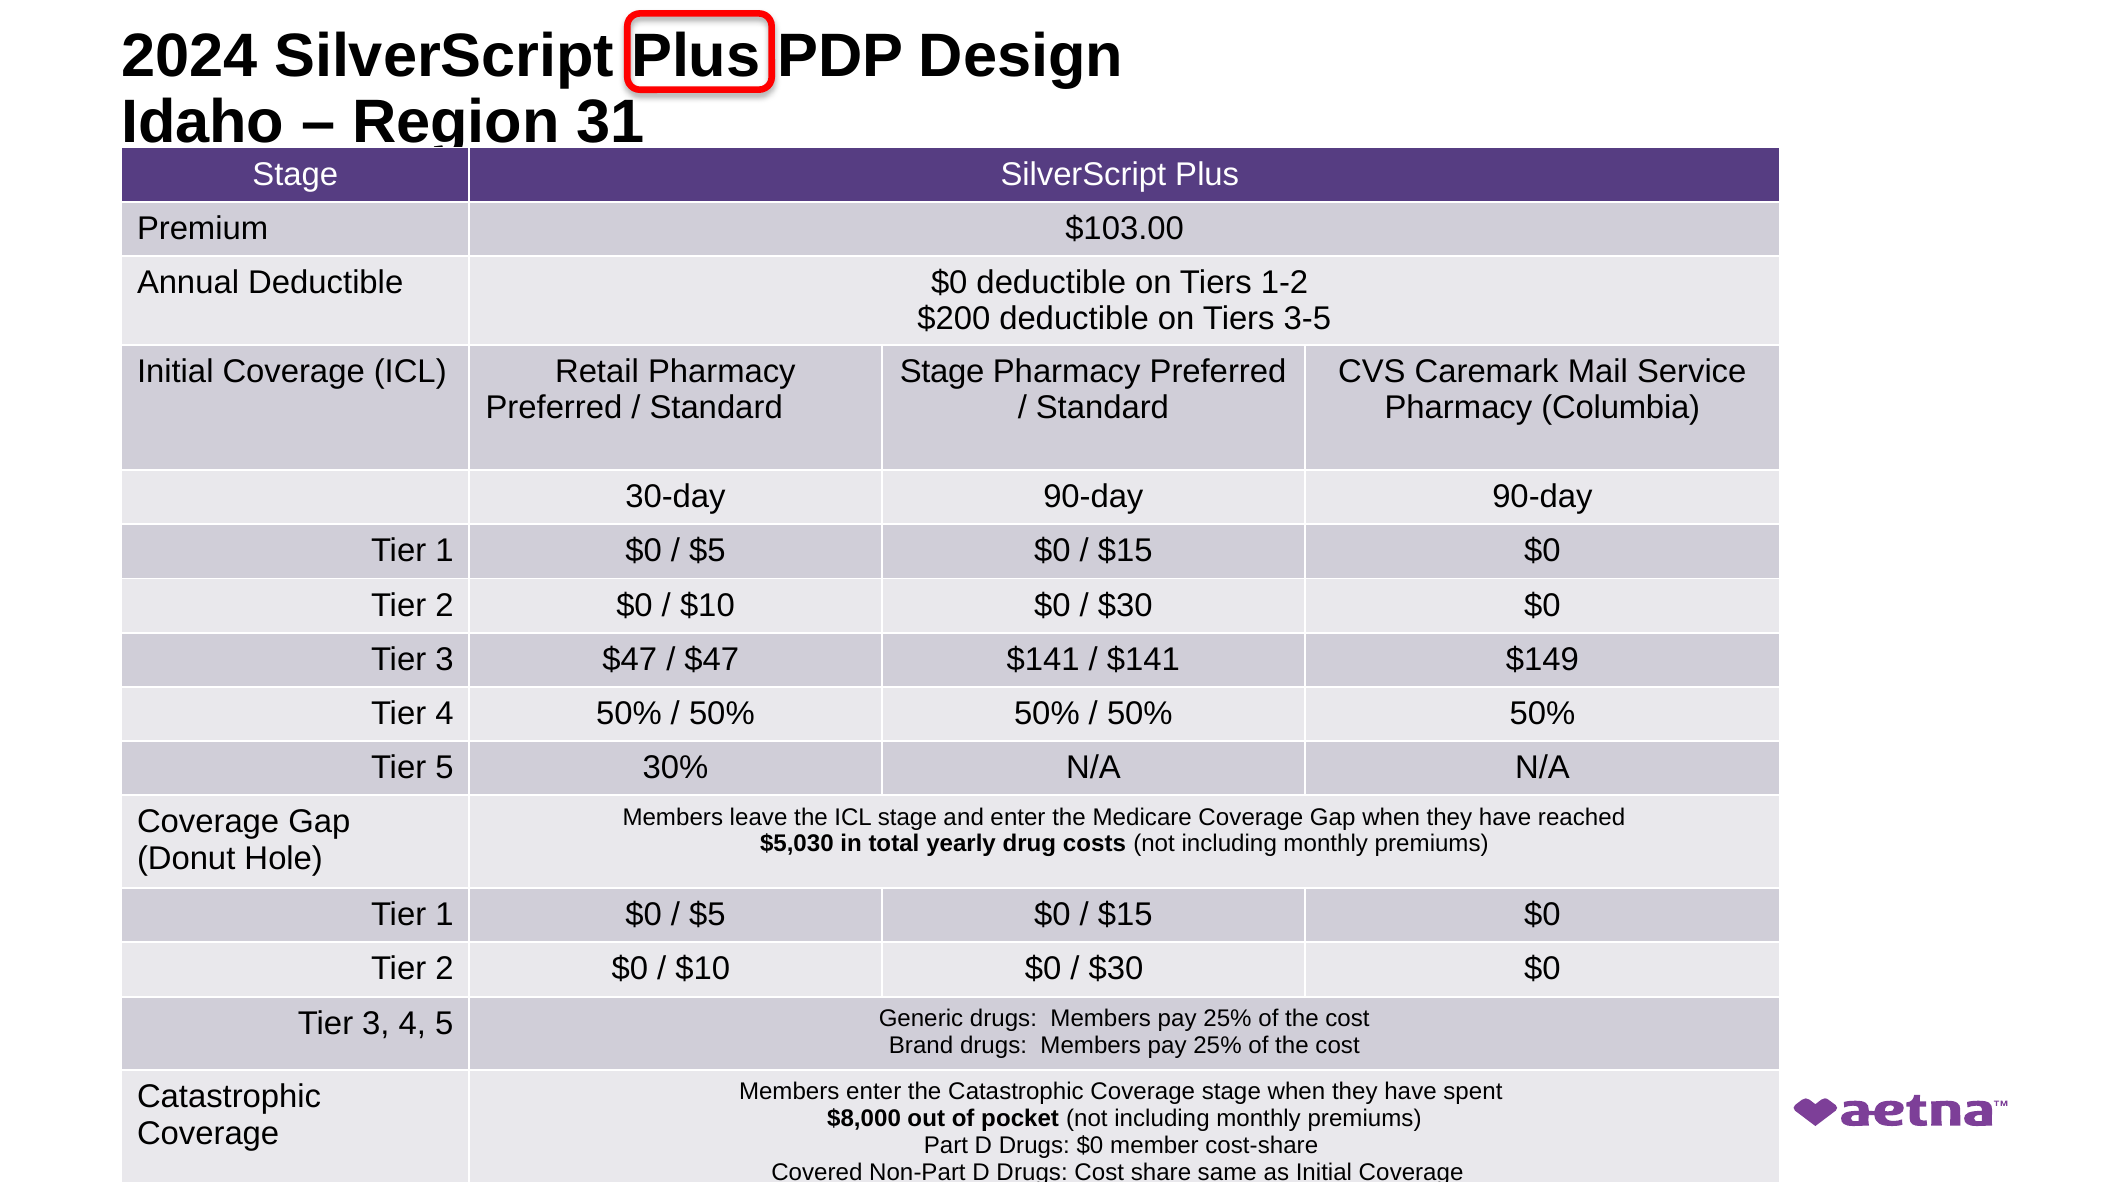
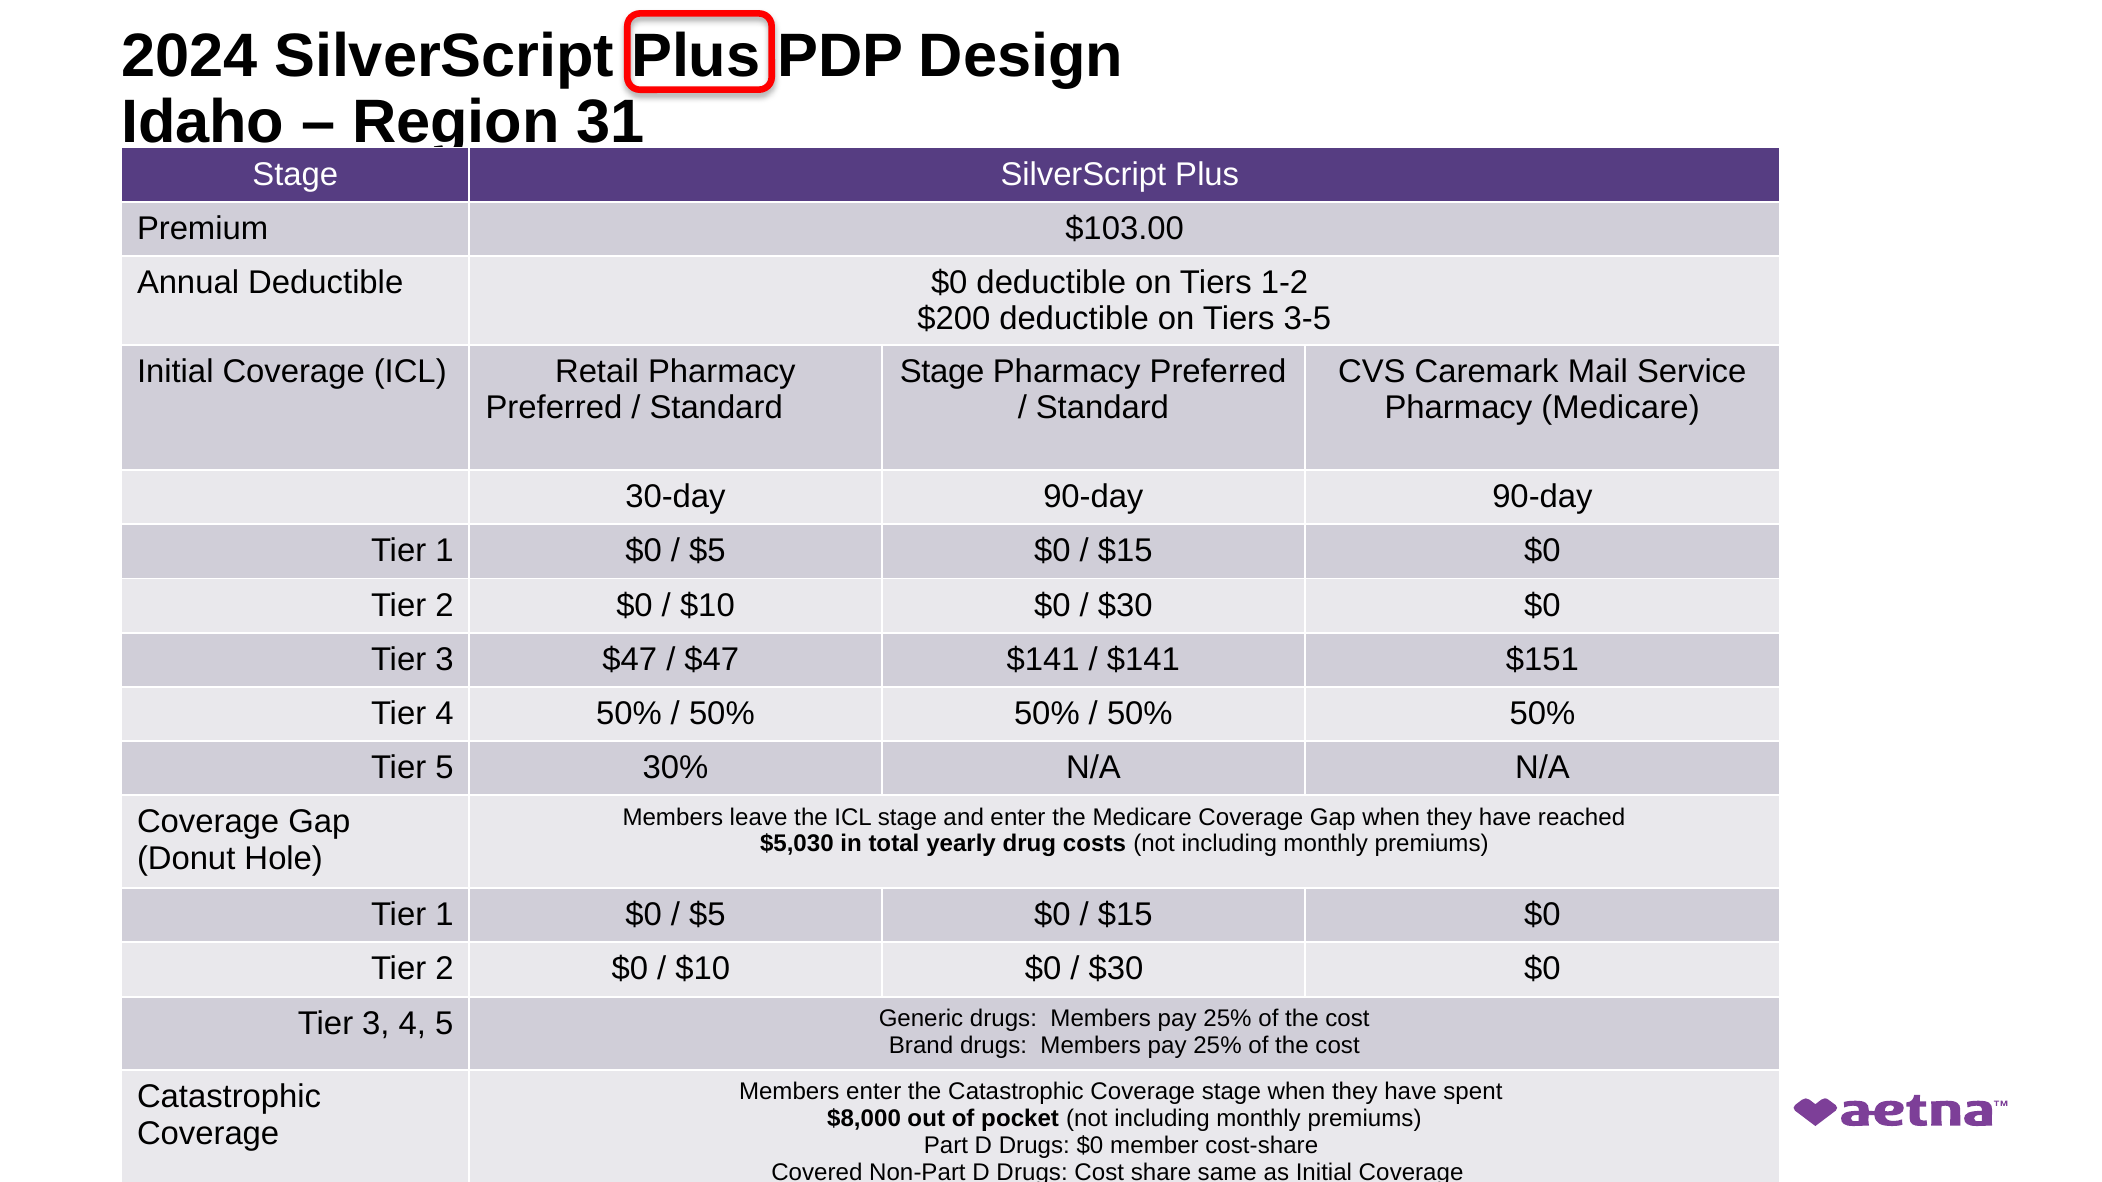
Pharmacy Columbia: Columbia -> Medicare (1621, 408)
$149: $149 -> $151 (1542, 660)
